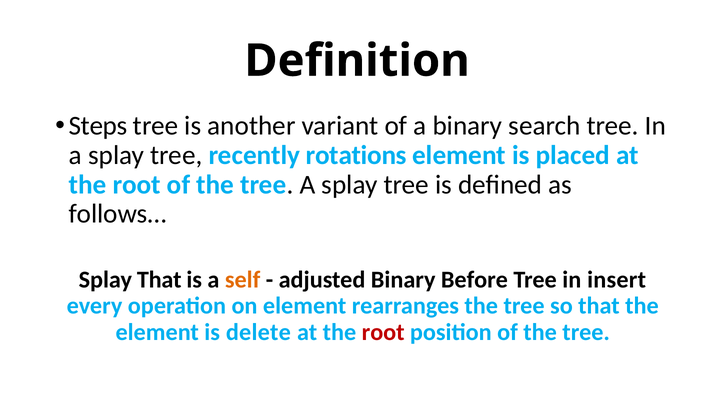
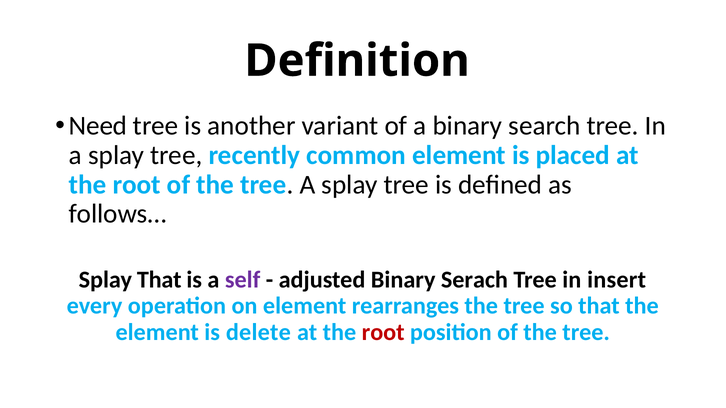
Steps: Steps -> Need (98, 126)
rotations: rotations -> common (356, 155)
self colour: orange -> purple (243, 280)
Before: Before -> Serach (474, 280)
